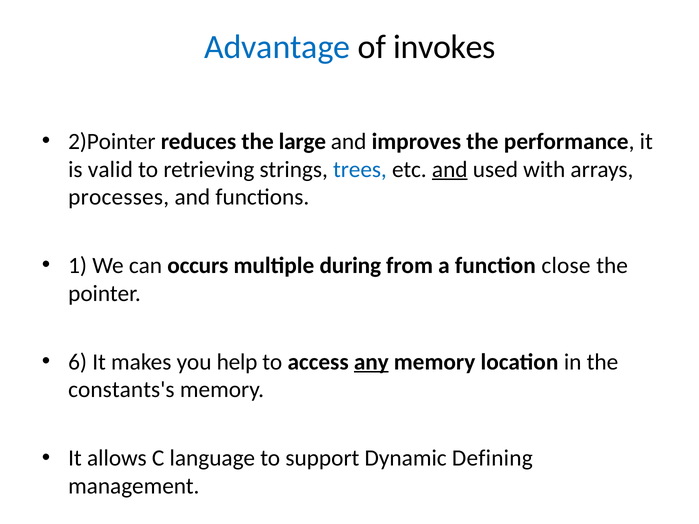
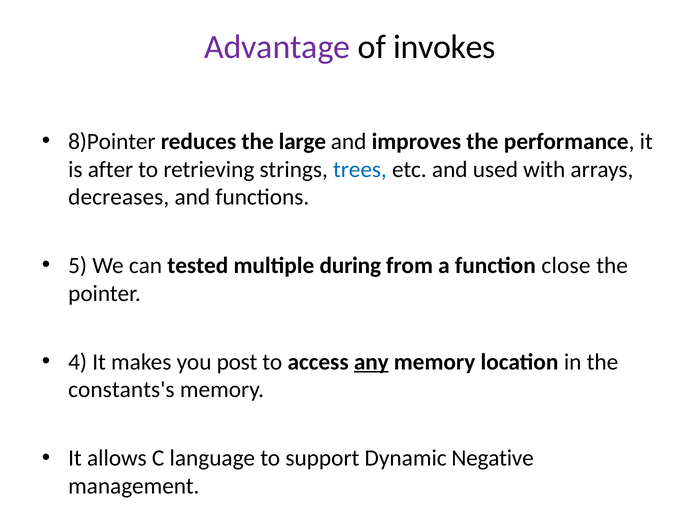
Advantage colour: blue -> purple (277, 47)
2)Pointer: 2)Pointer -> 8)Pointer (112, 141)
valid: valid -> after (110, 169)
and underline: present -> none (450, 169)
processes: processes -> decreases (119, 197)
1: 1 -> 5 (78, 266)
occurs: occurs -> tested (198, 266)
6: 6 -> 4 (78, 362)
help: help -> post (237, 362)
Defining: Defining -> Negative (493, 458)
